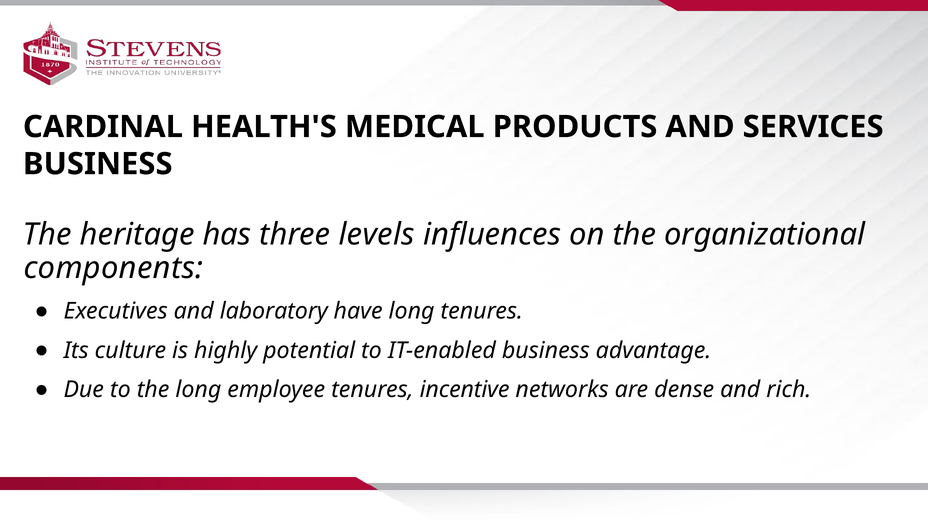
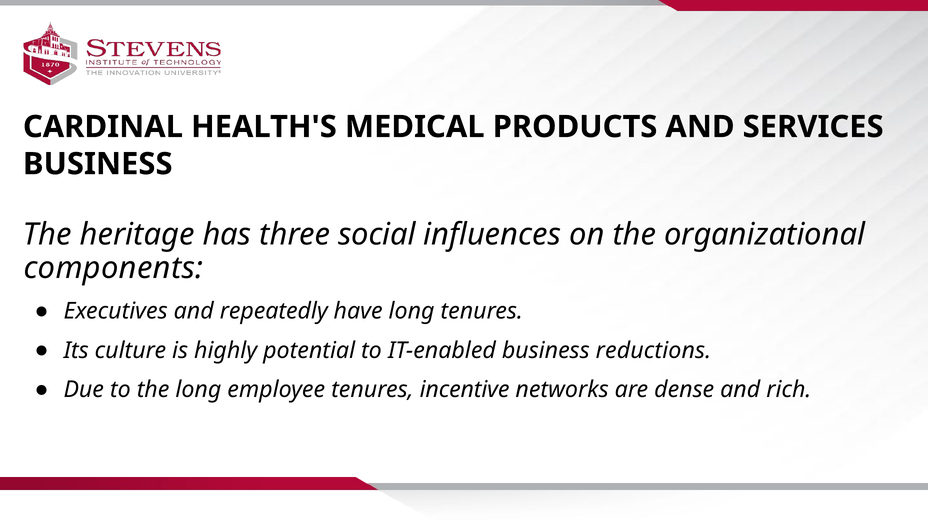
levels: levels -> social (377, 234)
laboratory: laboratory -> repeatedly (274, 311)
advantage: advantage -> reductions (653, 351)
